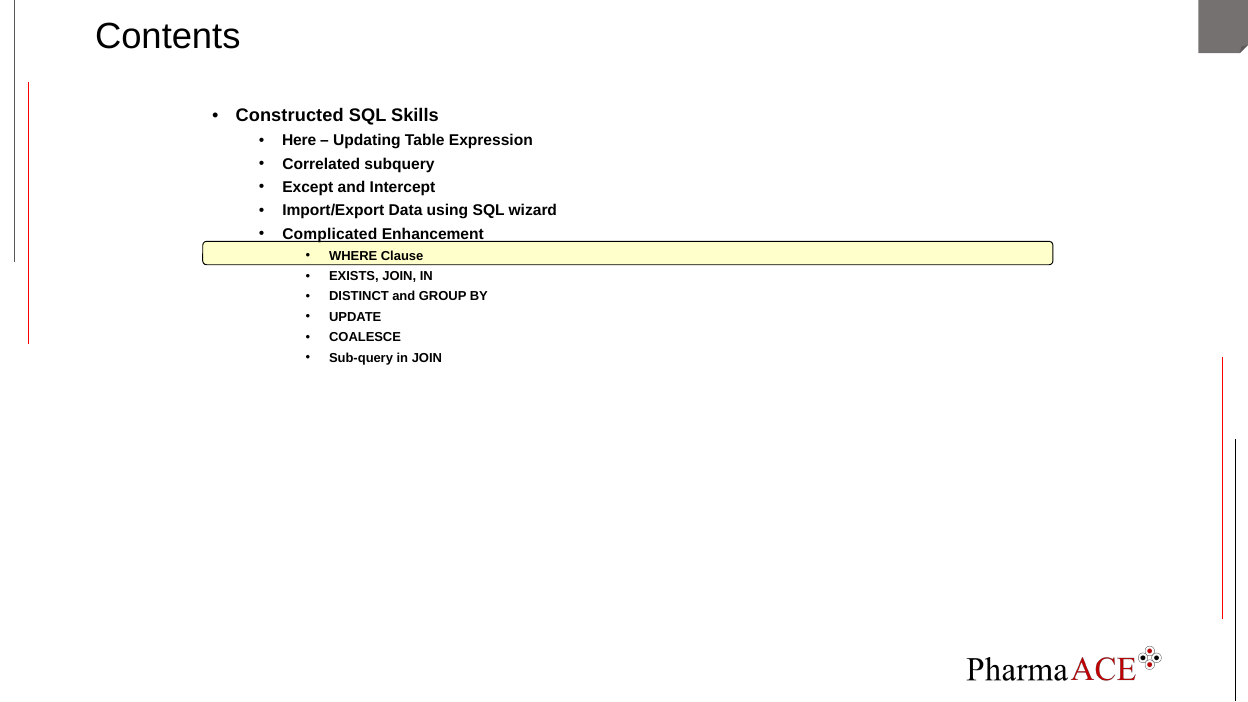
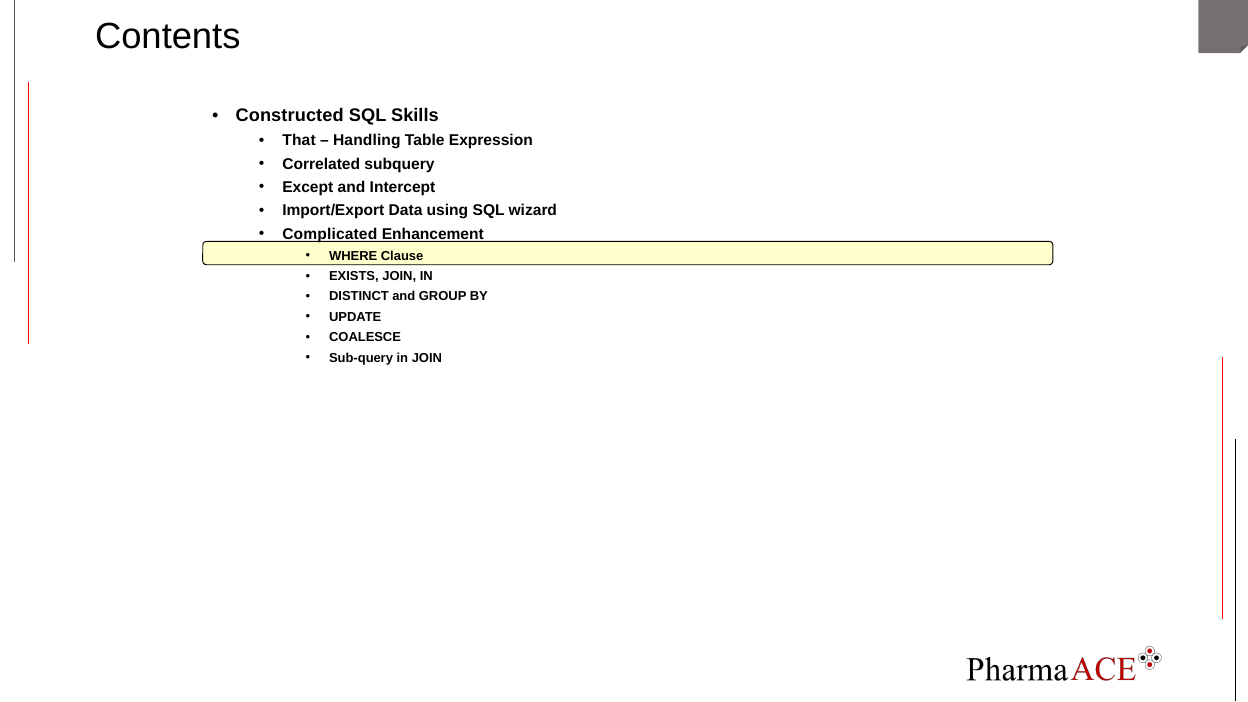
Here: Here -> That (299, 141)
Updating: Updating -> Handling (367, 141)
